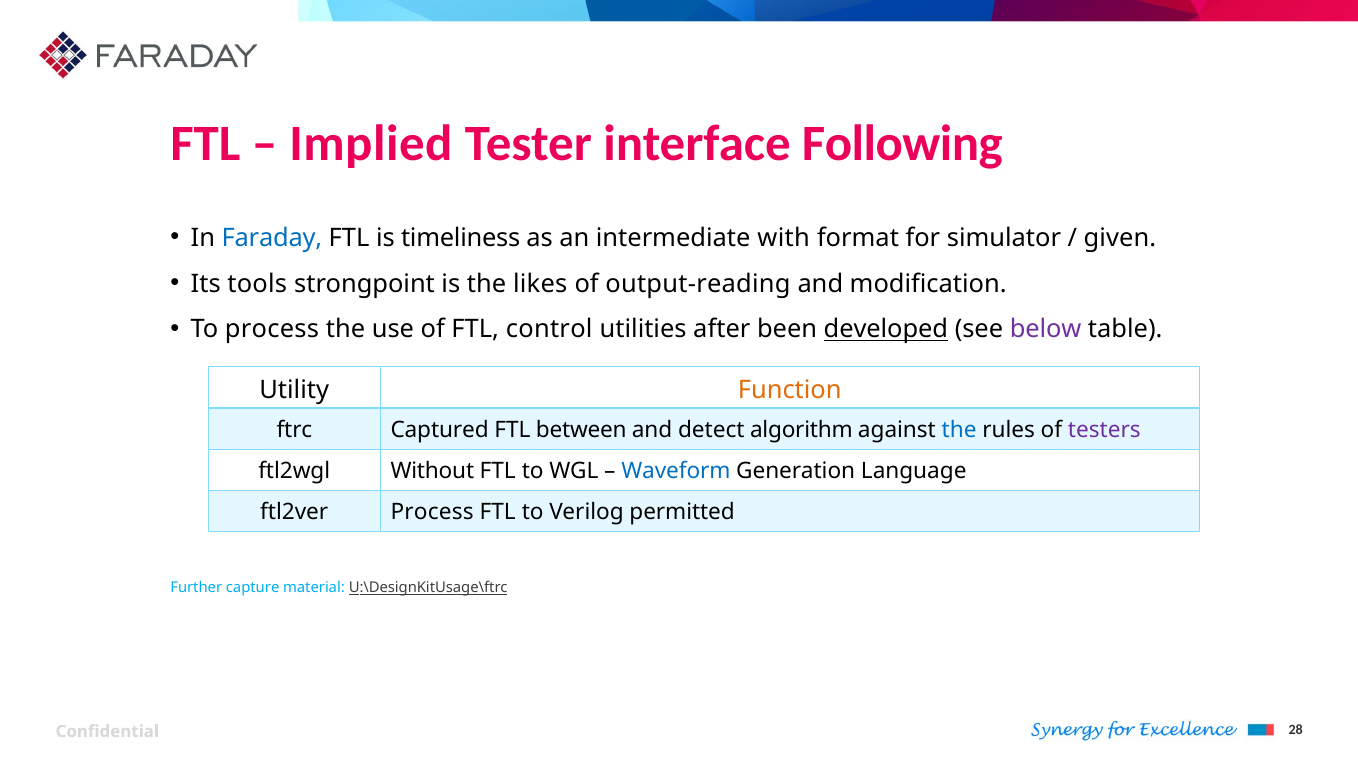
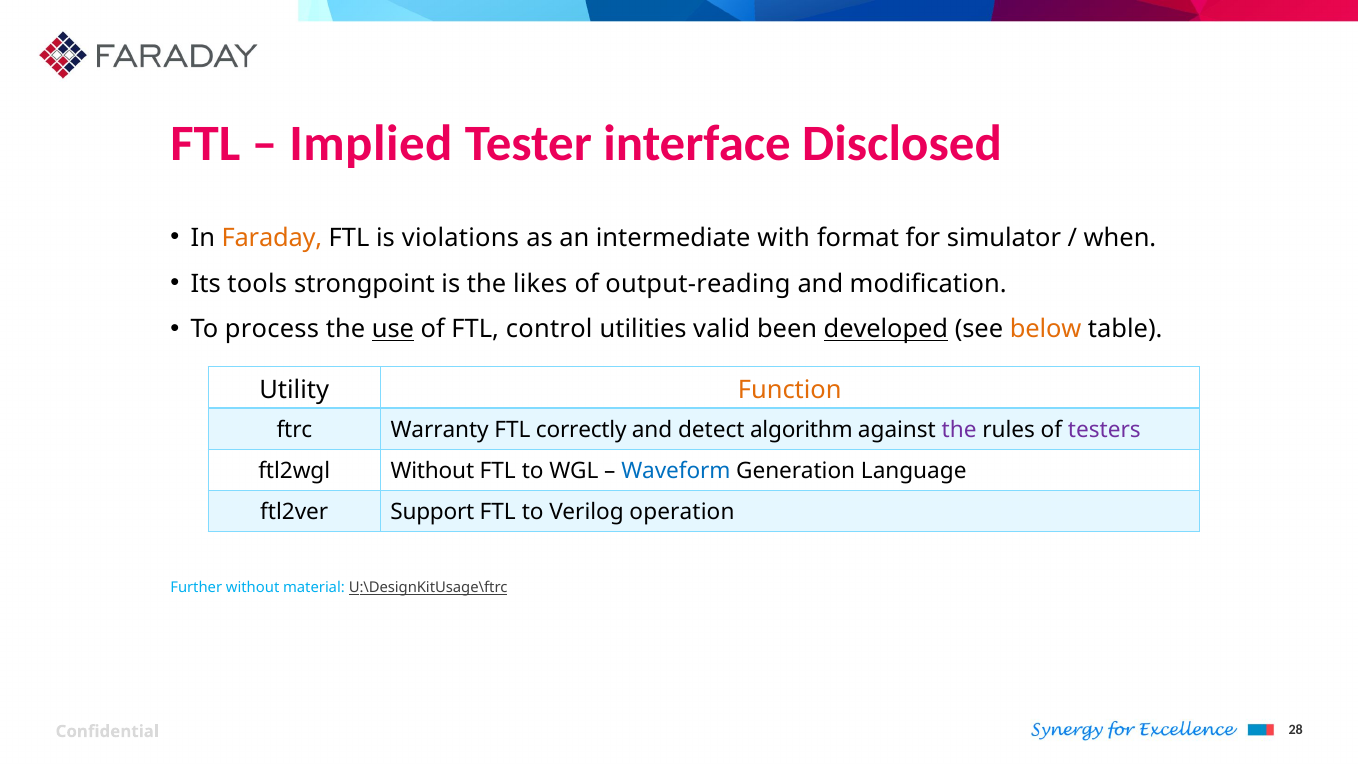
Following: Following -> Disclosed (902, 144)
Faraday colour: blue -> orange (272, 238)
timeliness: timeliness -> violations (460, 238)
given: given -> when (1120, 238)
use underline: none -> present (393, 330)
after: after -> valid (722, 330)
below colour: purple -> orange (1046, 330)
Captured: Captured -> Warranty (440, 430)
between: between -> correctly (581, 430)
the colour: blue -> purple (959, 430)
ftl2ver Process: Process -> Support (432, 512)
permitted: permitted -> operation (682, 512)
Further capture: capture -> without (253, 587)
